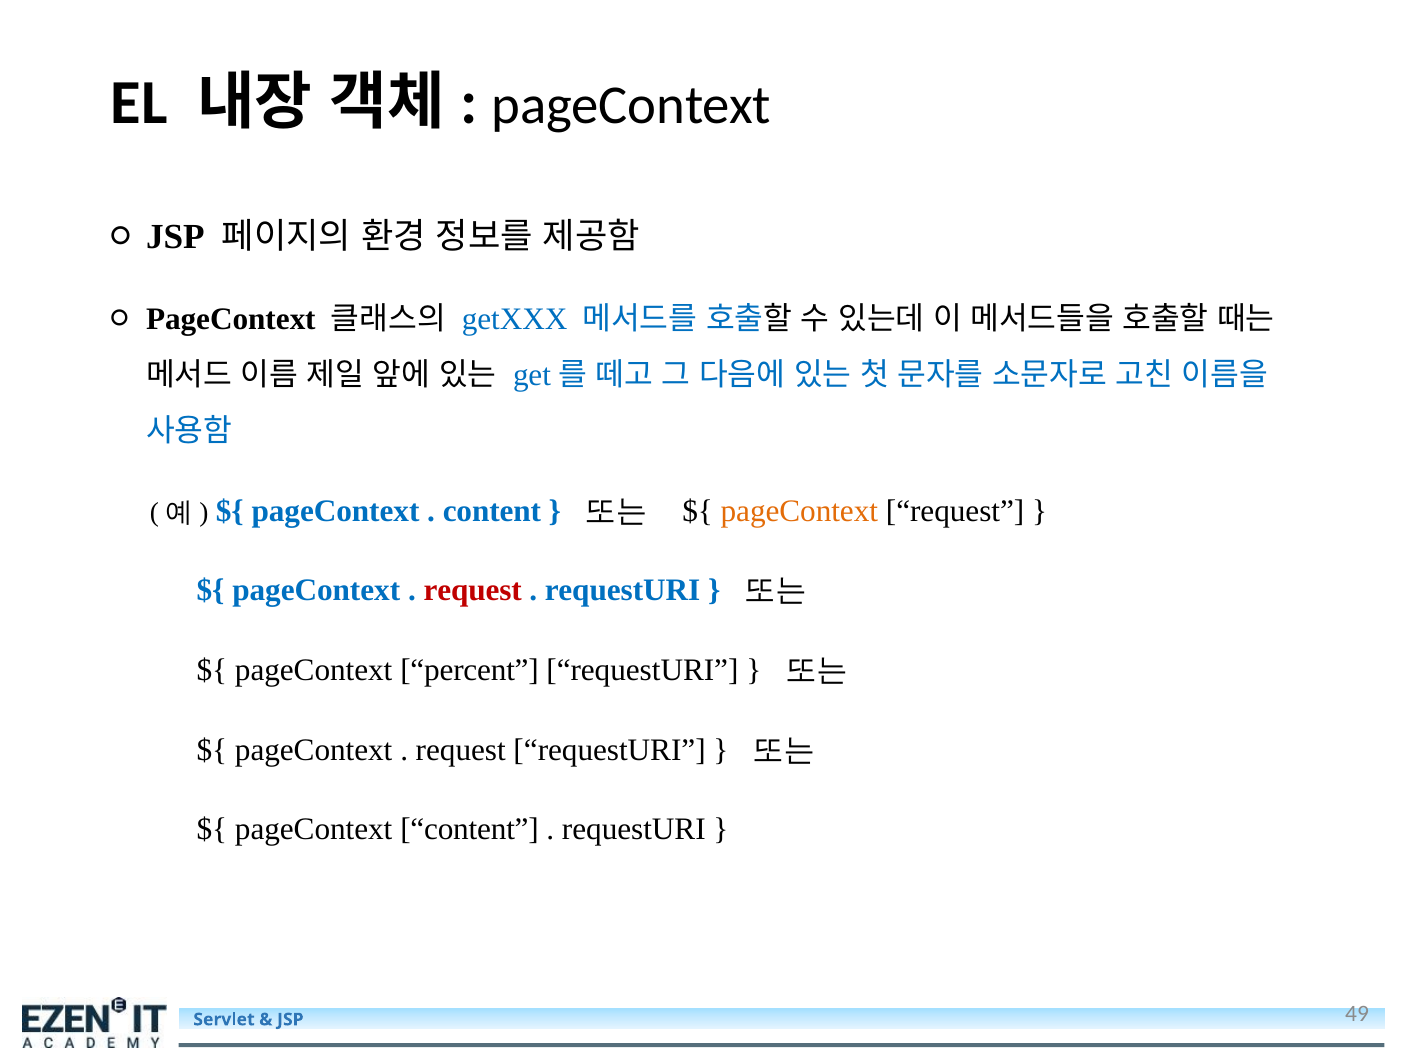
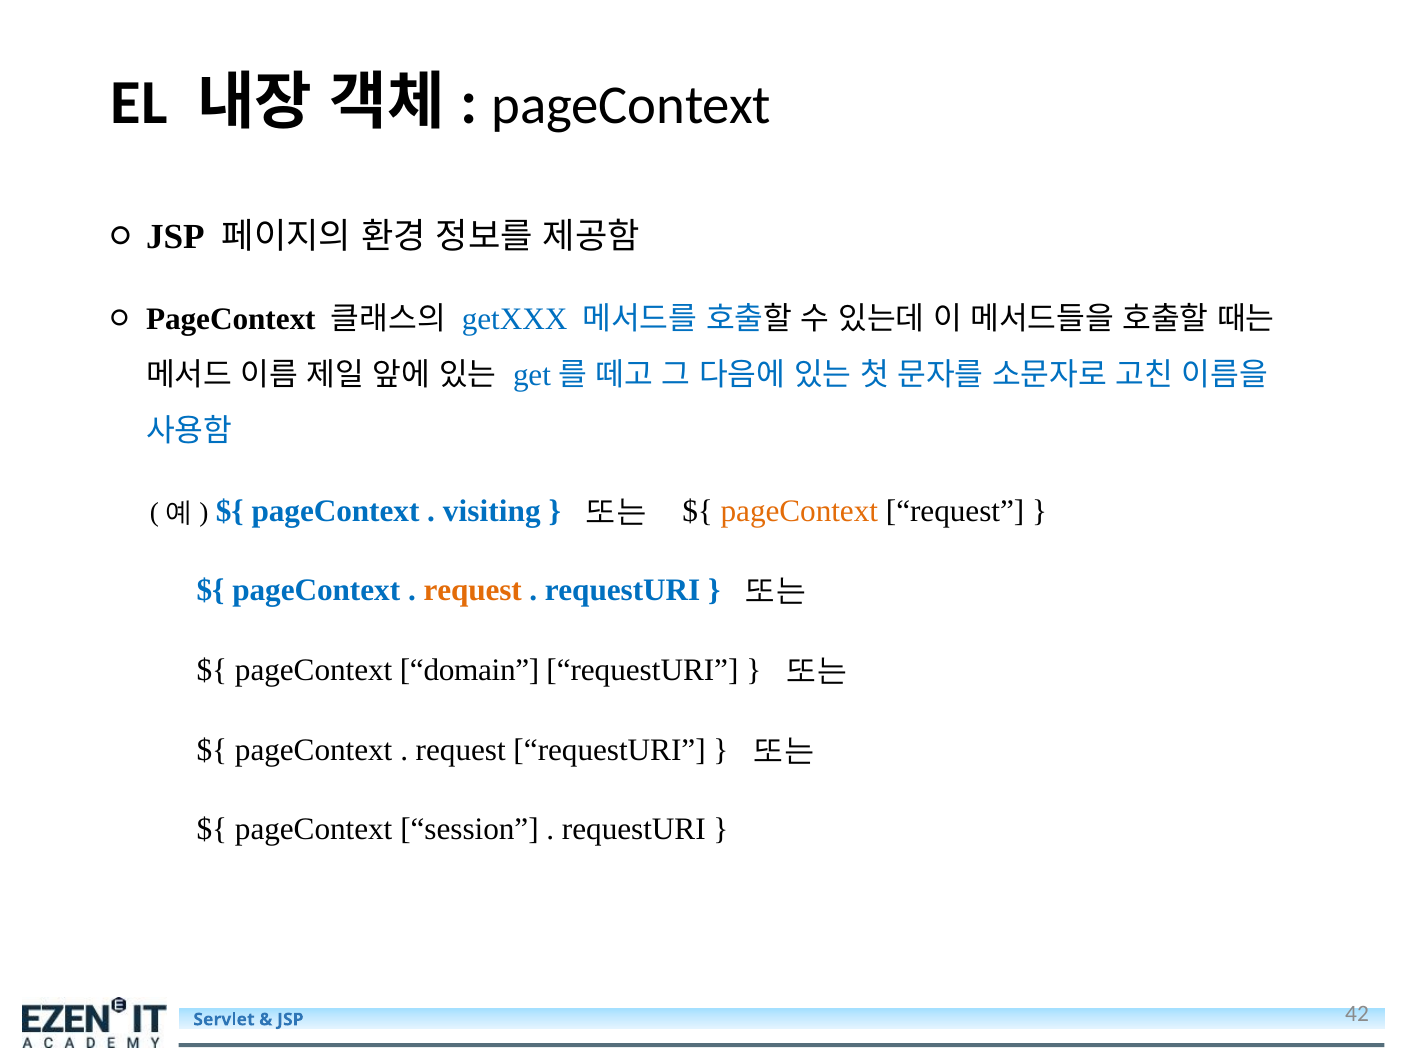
content: content -> visiting (492, 511)
request colour: red -> orange (473, 591)
percent: percent -> domain (470, 670)
pageContext content: content -> session (469, 829)
49: 49 -> 42 (1357, 1014)
